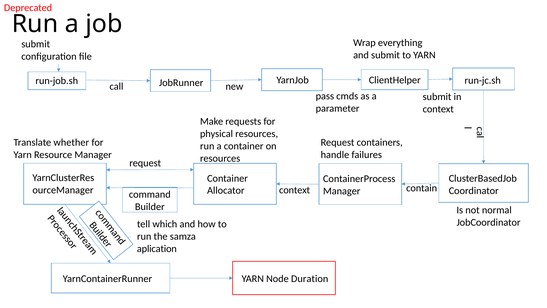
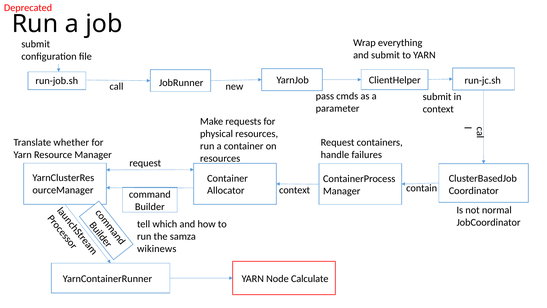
aplication: aplication -> wikinews (157, 248)
Duration: Duration -> Calculate (310, 278)
